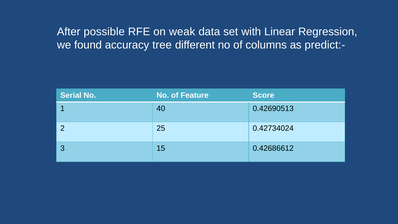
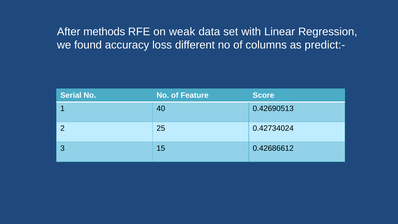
possible: possible -> methods (104, 32)
tree: tree -> loss (162, 45)
